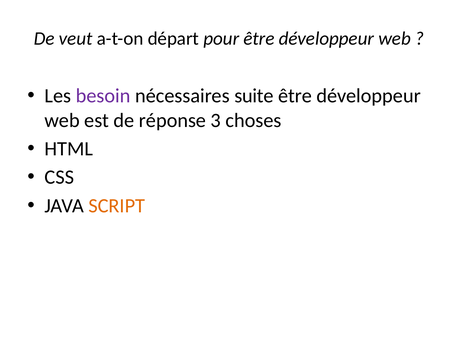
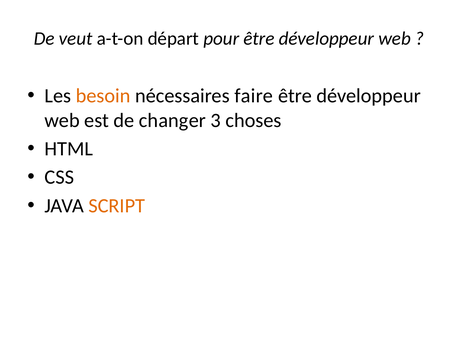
besoin colour: purple -> orange (103, 96)
suite: suite -> faire (254, 96)
réponse: réponse -> changer (172, 120)
